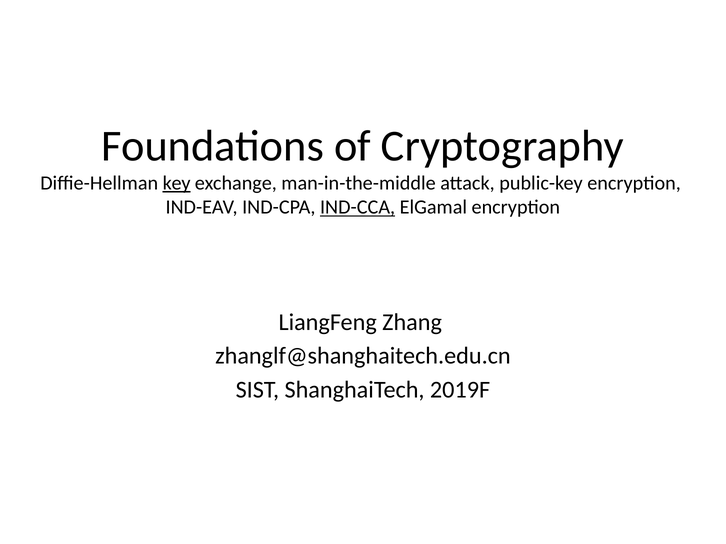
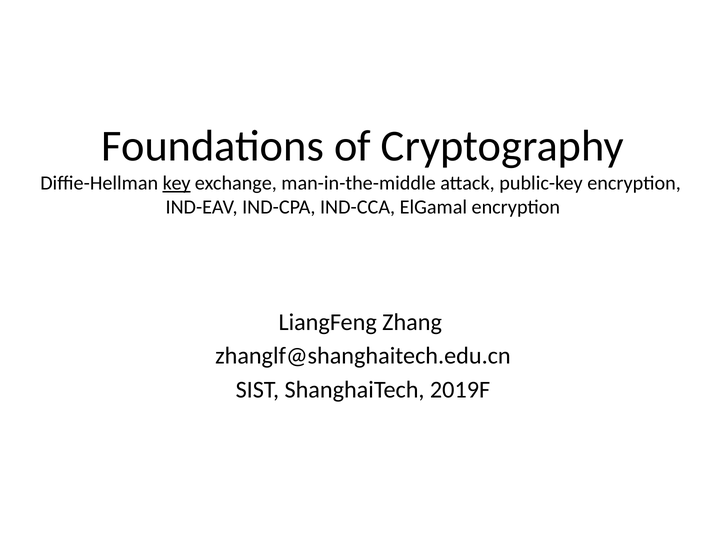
IND-CCA underline: present -> none (358, 207)
